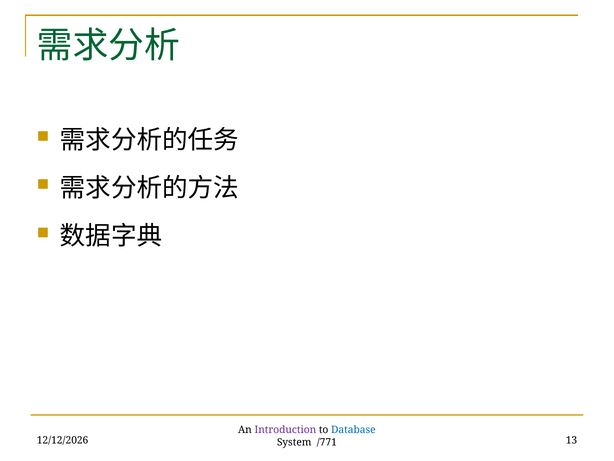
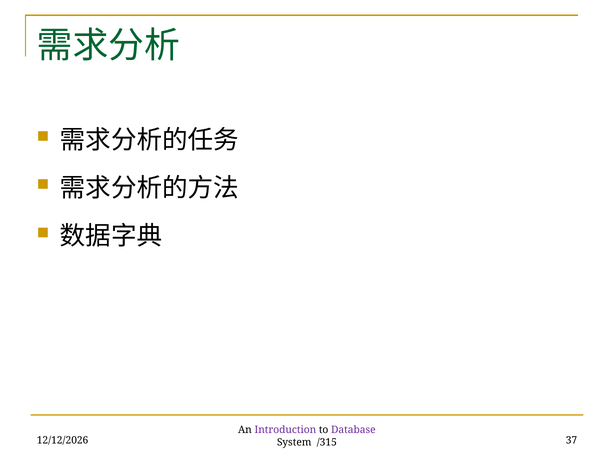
Database colour: blue -> purple (353, 429)
13: 13 -> 37 (571, 440)
/771: /771 -> /315 (327, 442)
